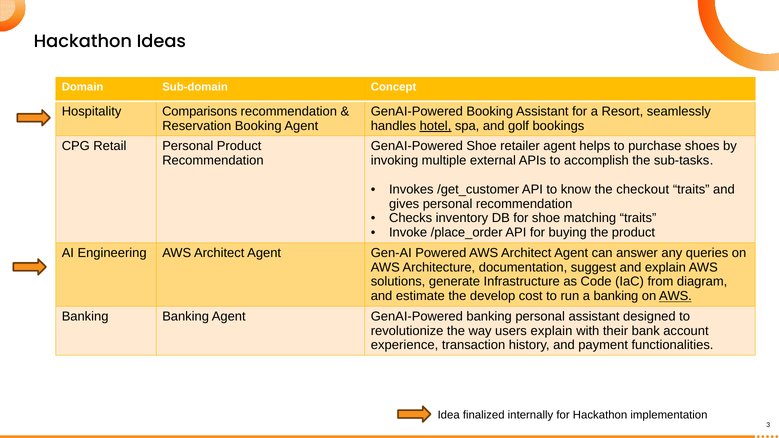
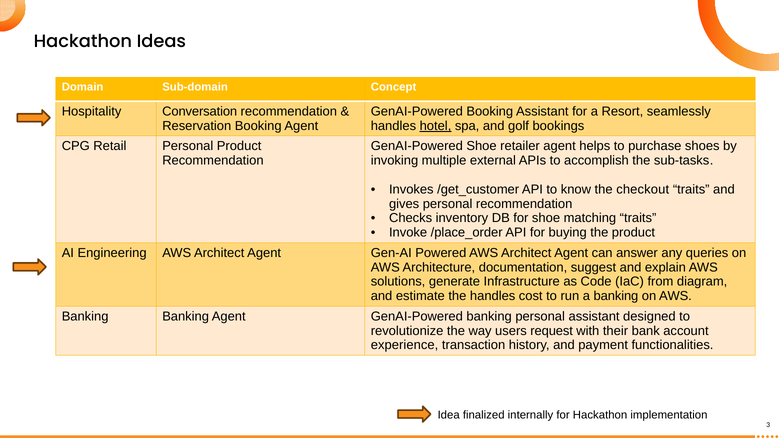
Comparisons: Comparisons -> Conversation (200, 111)
the develop: develop -> handles (493, 296)
AWS underline: present -> none (675, 296)
users explain: explain -> request (552, 331)
